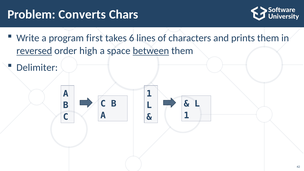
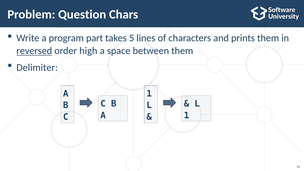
Converts: Converts -> Question (82, 14)
first: first -> part (95, 38)
6: 6 -> 5 (132, 38)
between underline: present -> none (151, 51)
